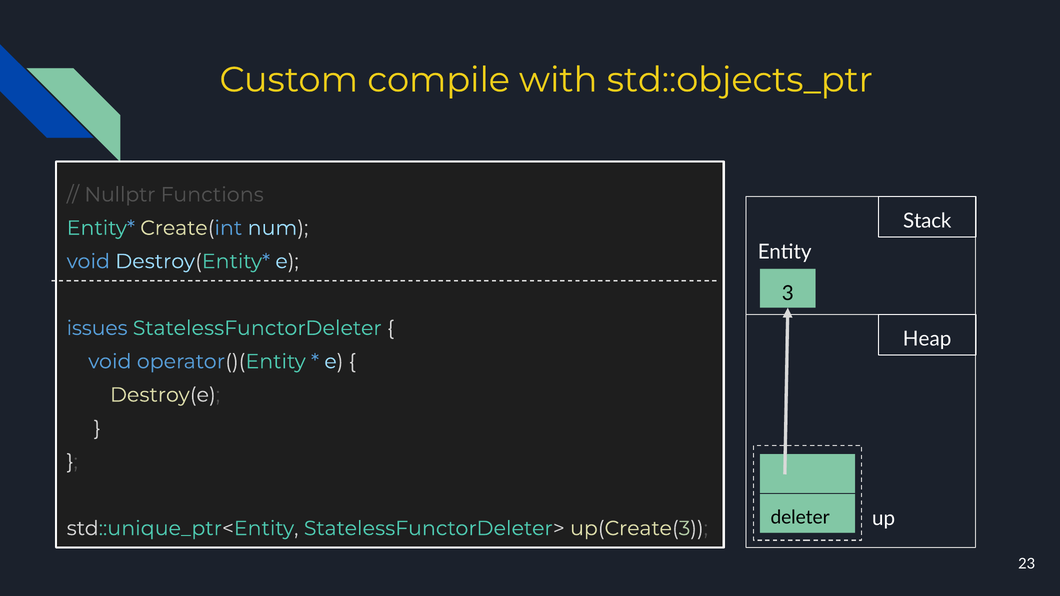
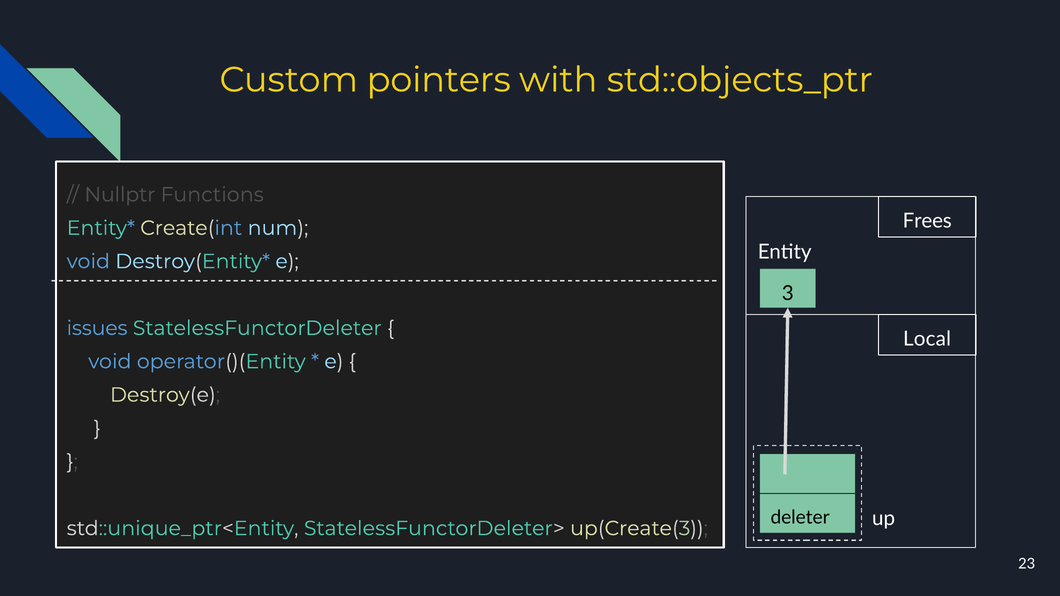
compile: compile -> pointers (439, 80)
Stack: Stack -> Frees (927, 221)
Heap: Heap -> Local (927, 339)
